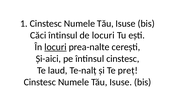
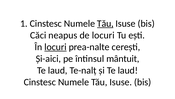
Tău underline: none -> present (105, 23)
Căci întinsul: întinsul -> neapus (63, 35)
întinsul cinstesc: cinstesc -> mântuit (123, 58)
și Te preț: preț -> laud (128, 70)
